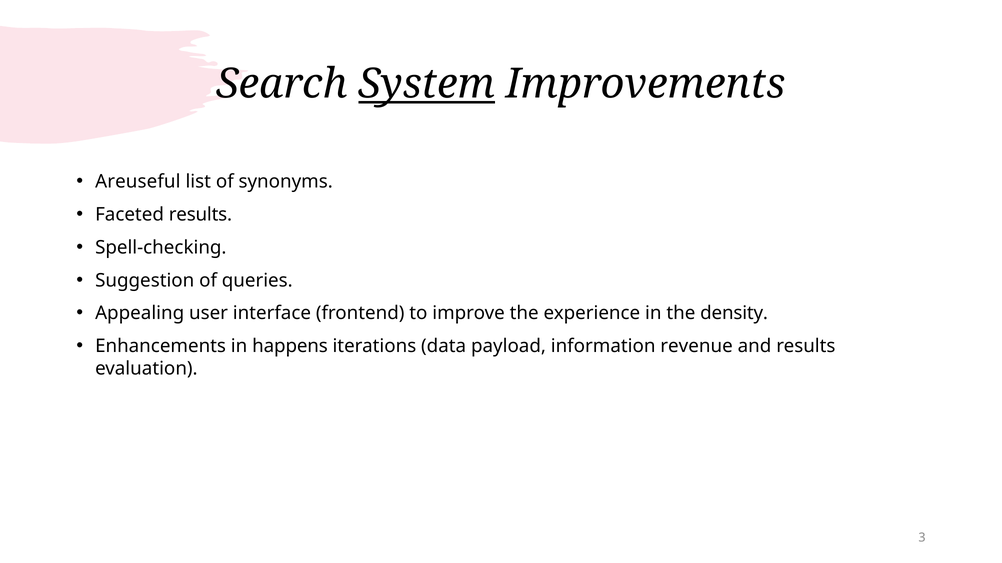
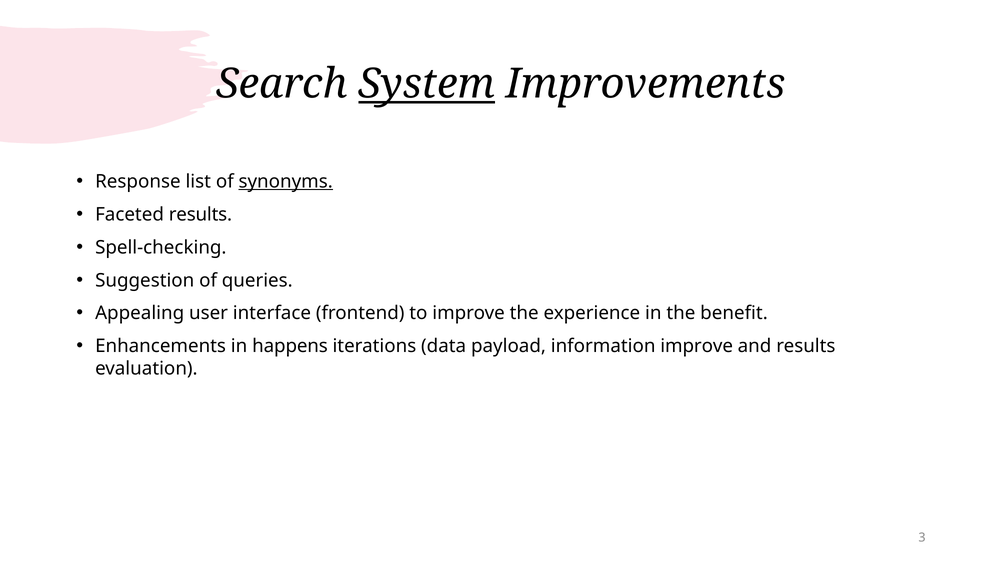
Areuseful: Areuseful -> Response (138, 182)
synonyms underline: none -> present (286, 182)
density: density -> benefit (734, 314)
information revenue: revenue -> improve (697, 347)
